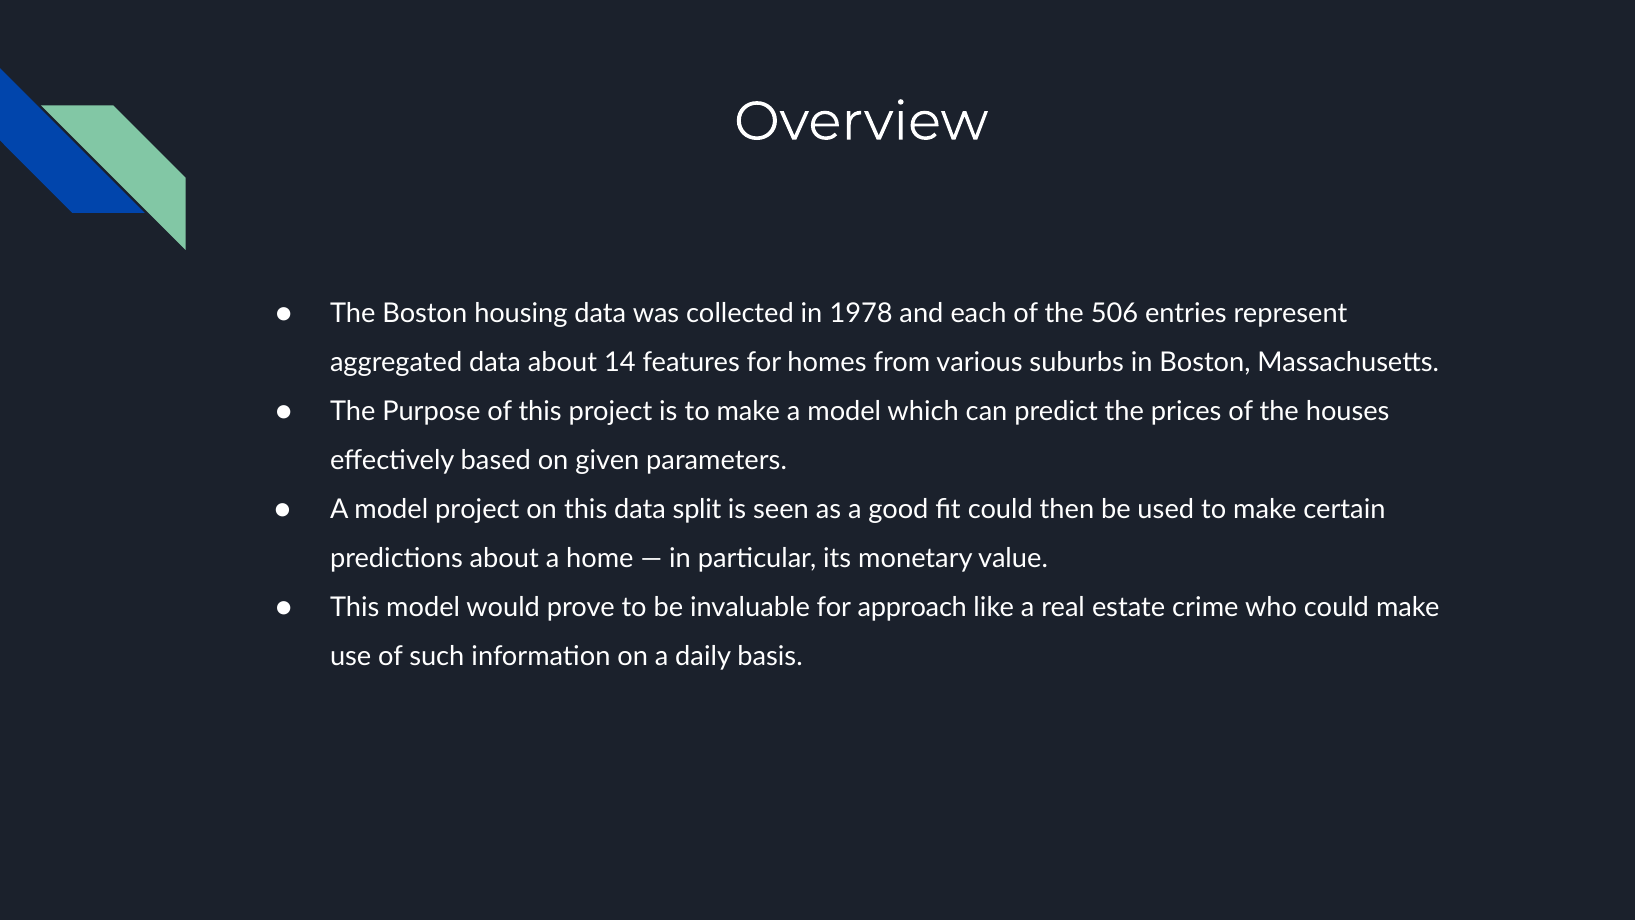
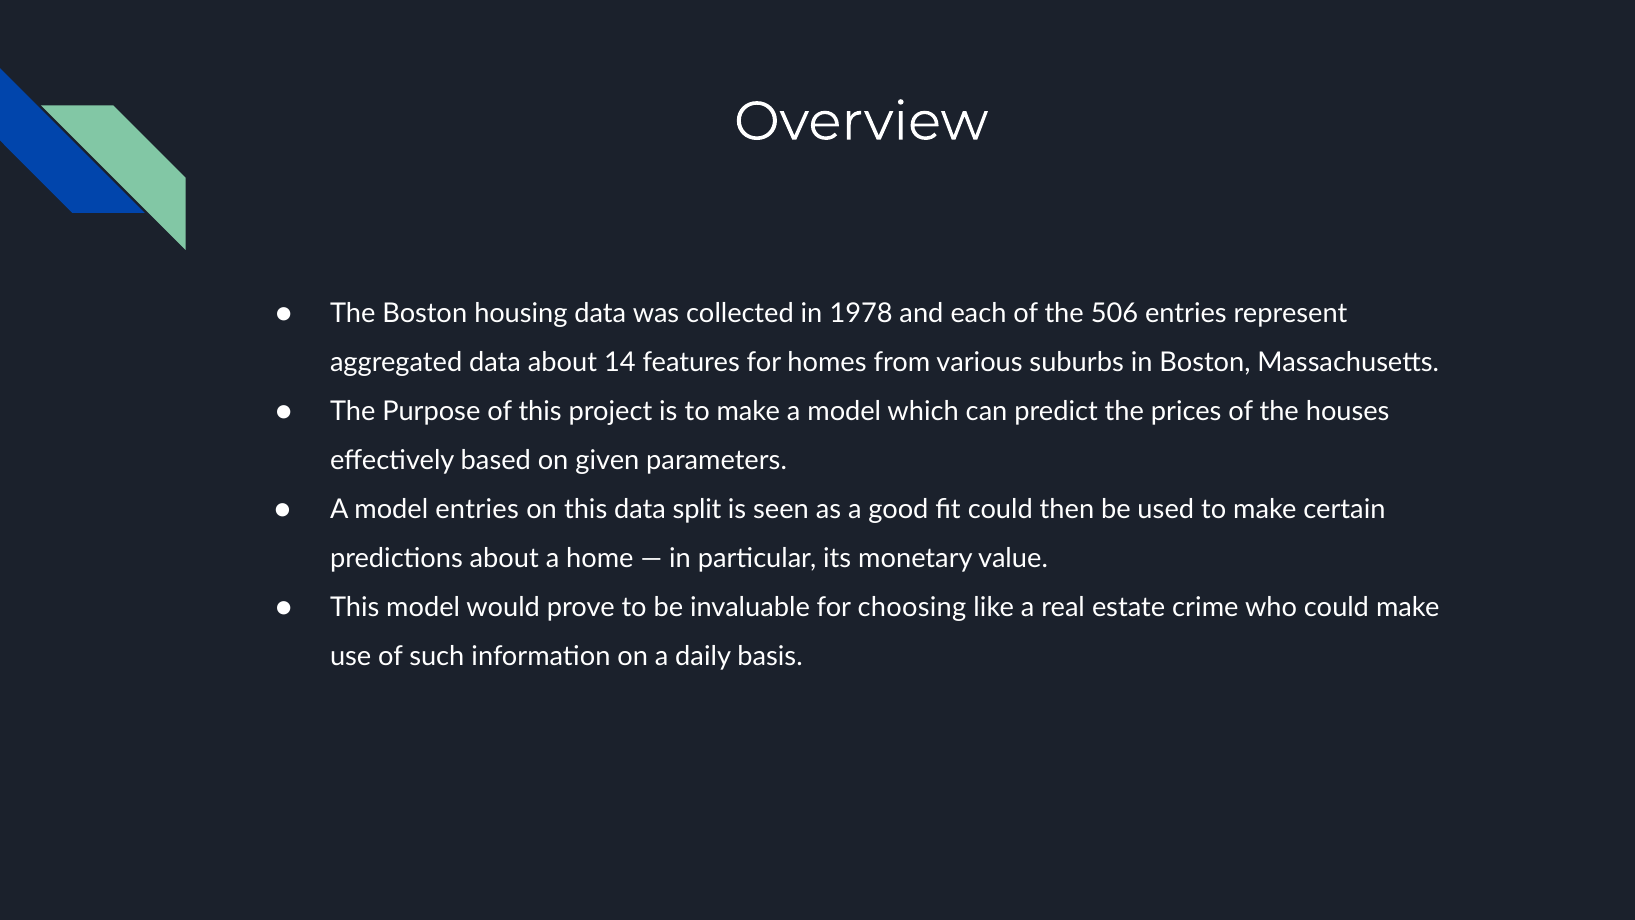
model project: project -> entries (477, 510)
approach: approach -> choosing (912, 608)
